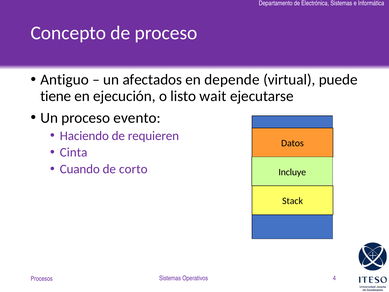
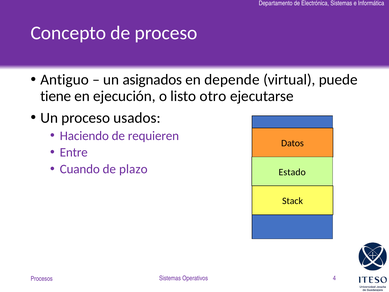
afectados: afectados -> asignados (152, 80)
wait: wait -> otro (213, 96)
evento: evento -> usados (137, 118)
Cinta: Cinta -> Entre (74, 152)
corto: corto -> plazo (133, 169)
Incluye: Incluye -> Estado (292, 172)
